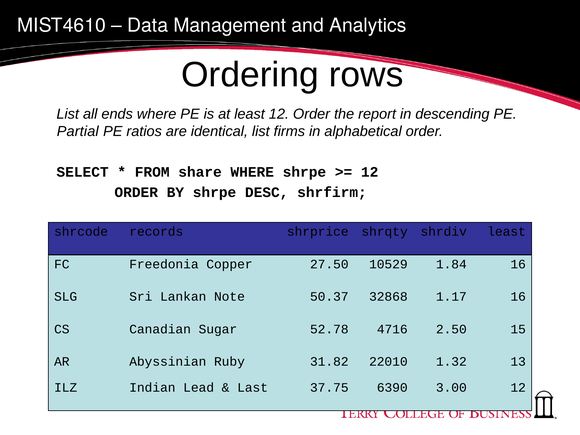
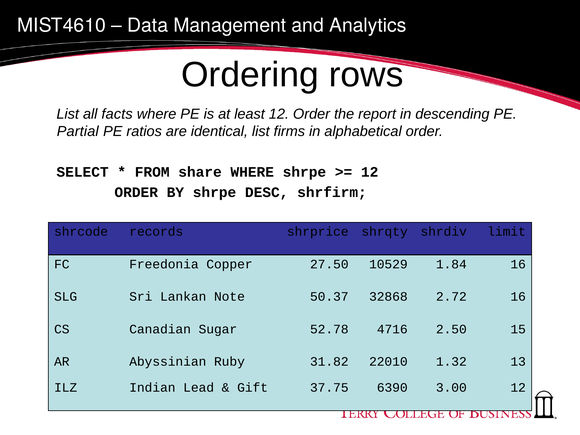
ends: ends -> facts (117, 114)
shrdiv least: least -> limit (507, 232)
1.17: 1.17 -> 2.72 (451, 297)
Last: Last -> Gift (253, 388)
